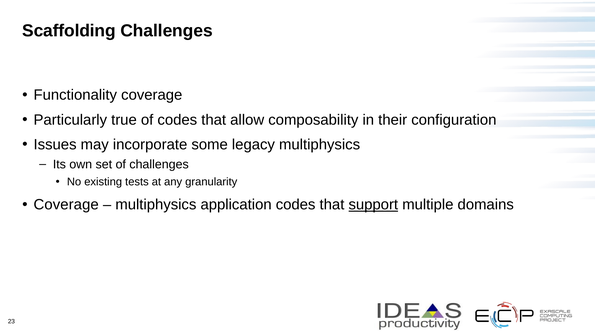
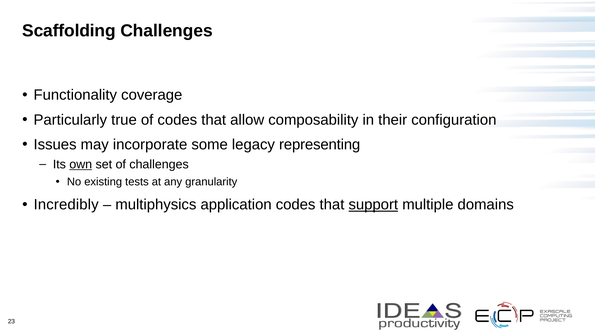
legacy multiphysics: multiphysics -> representing (320, 144)
own underline: none -> present (81, 164)
Coverage: Coverage -> Incredibly (66, 205)
